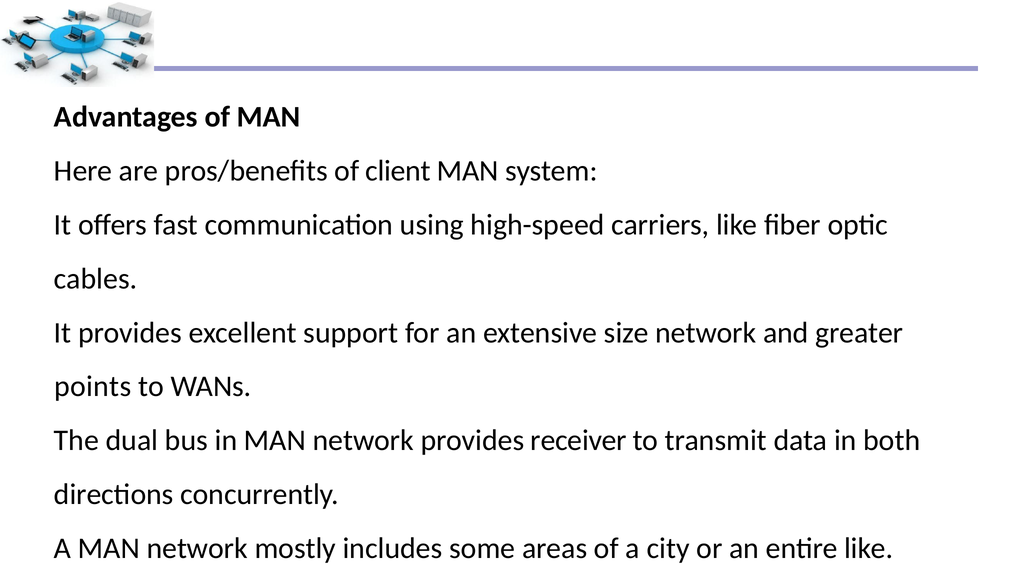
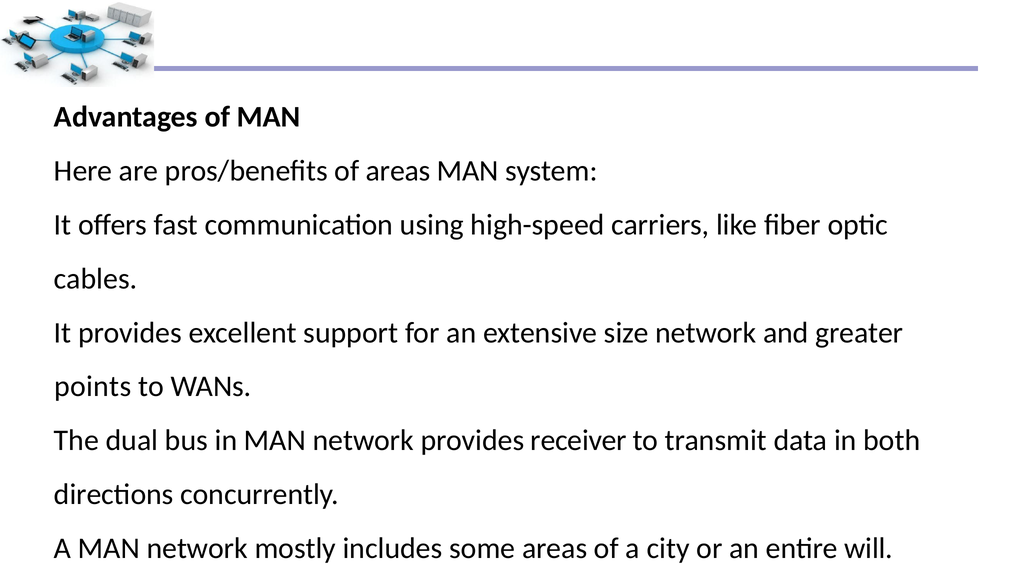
of client: client -> areas (398, 171)
entire like: like -> will (869, 548)
